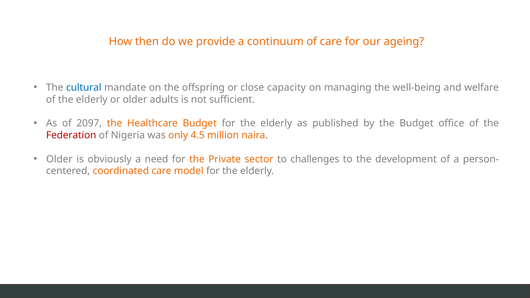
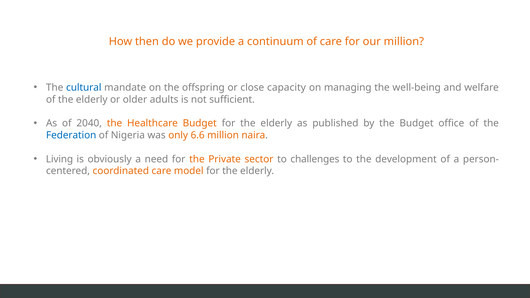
our ageing: ageing -> million (404, 41)
2097: 2097 -> 2040 (89, 123)
Federation colour: red -> blue (71, 135)
4.5: 4.5 -> 6.6 (198, 135)
Older: Older -> Living (59, 159)
